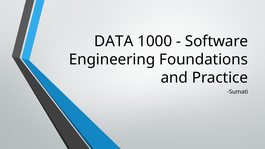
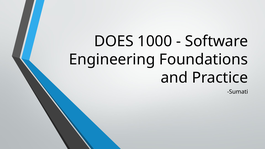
DATA: DATA -> DOES (114, 41)
